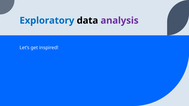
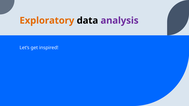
Exploratory colour: blue -> orange (47, 21)
